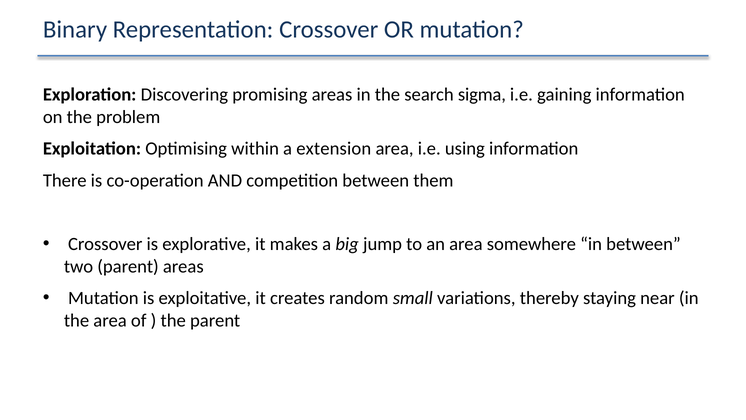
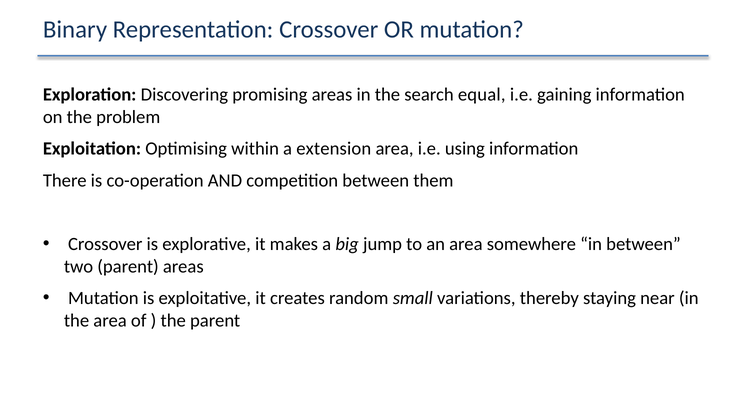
sigma: sigma -> equal (482, 95)
